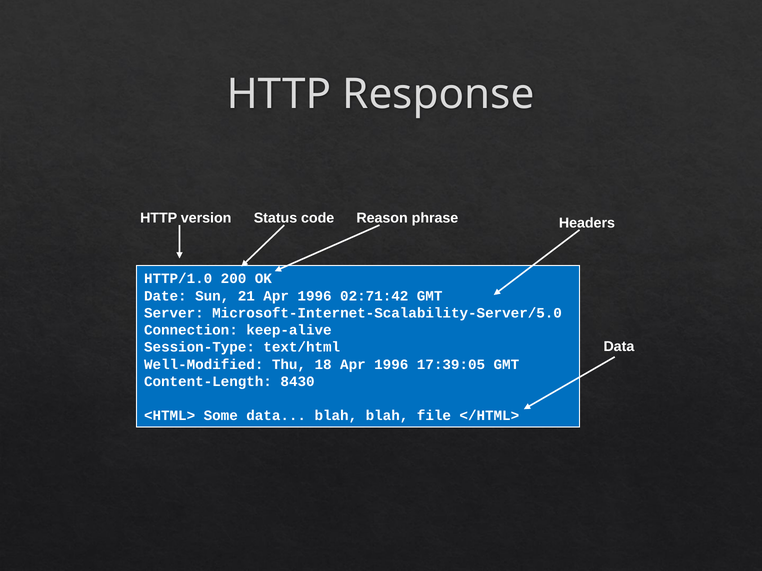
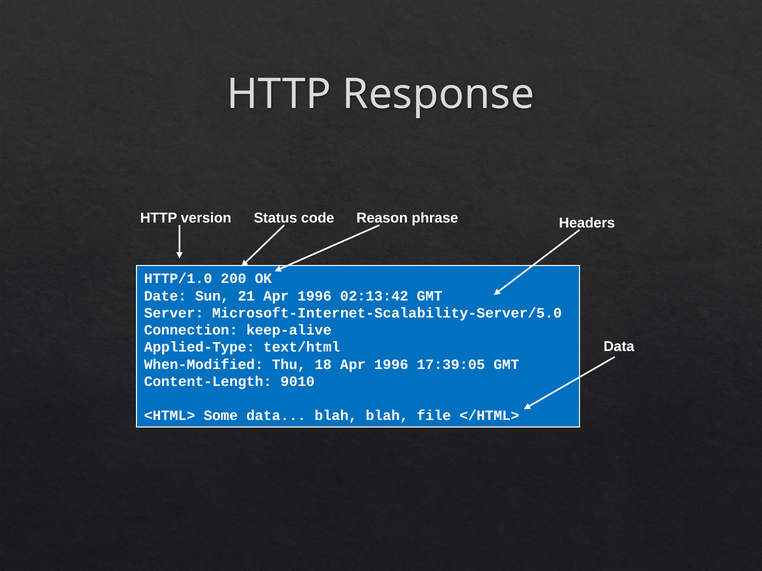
02:71:42: 02:71:42 -> 02:13:42 (374, 296)
Session-Type: Session-Type -> Applied-Type (200, 348)
Well-Modified: Well-Modified -> When-Modified (204, 365)
8430: 8430 -> 9010 (298, 382)
